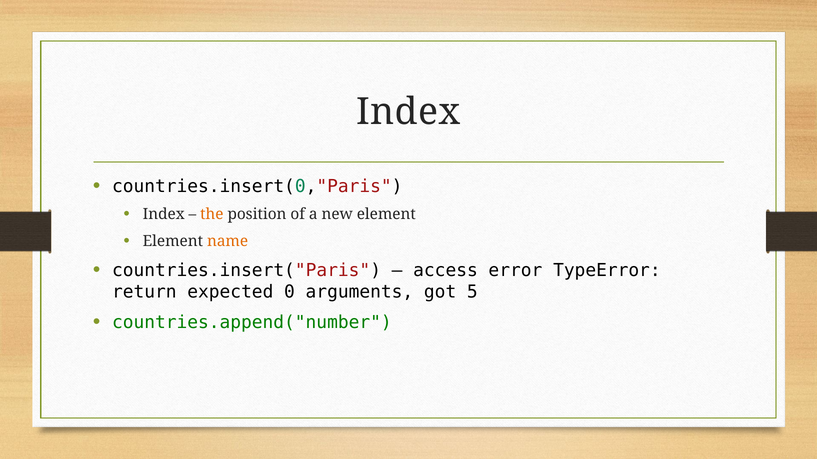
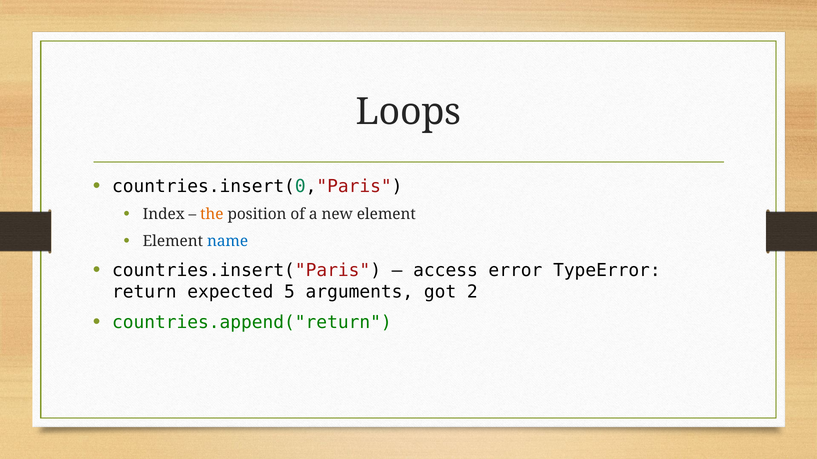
Index: Index -> Loops (409, 112)
name colour: orange -> blue (228, 242)
0: 0 -> 5 (289, 292)
5: 5 -> 2 (472, 292)
countries.append("number: countries.append("number -> countries.append("return (252, 323)
